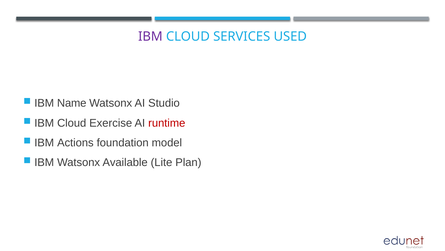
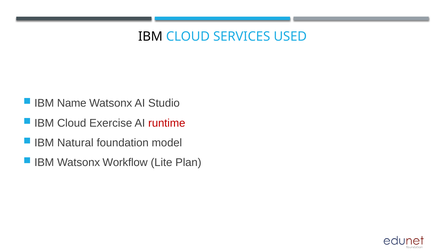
IBM colour: purple -> black (150, 36)
Actions: Actions -> Natural (75, 142)
Available: Available -> Workflow (125, 162)
